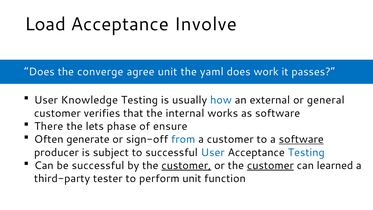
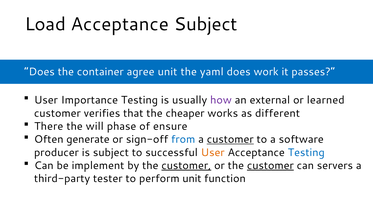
Acceptance Involve: Involve -> Subject (206, 24)
converge: converge -> container (100, 72)
Knowledge: Knowledge -> Importance (89, 100)
how colour: blue -> purple (221, 100)
general: general -> learned (326, 100)
internal: internal -> cheaper (185, 113)
as software: software -> different (278, 113)
lets: lets -> will (95, 126)
customer underline: none -> present (230, 139)
software underline: present -> none (301, 139)
User colour: blue -> orange (213, 152)
be successful: successful -> implement (98, 165)
learned: learned -> servers (335, 165)
